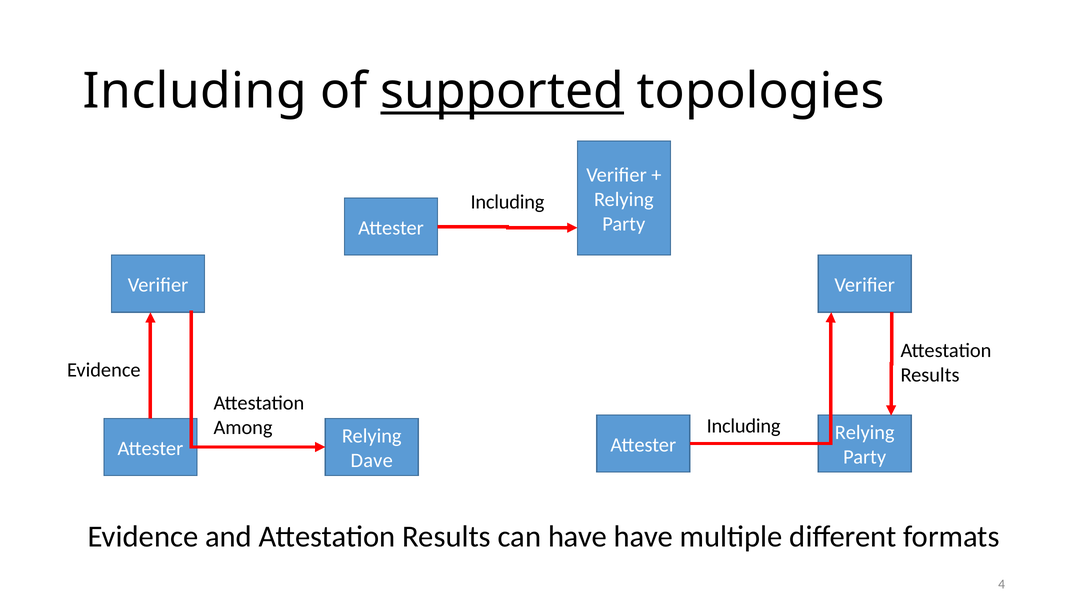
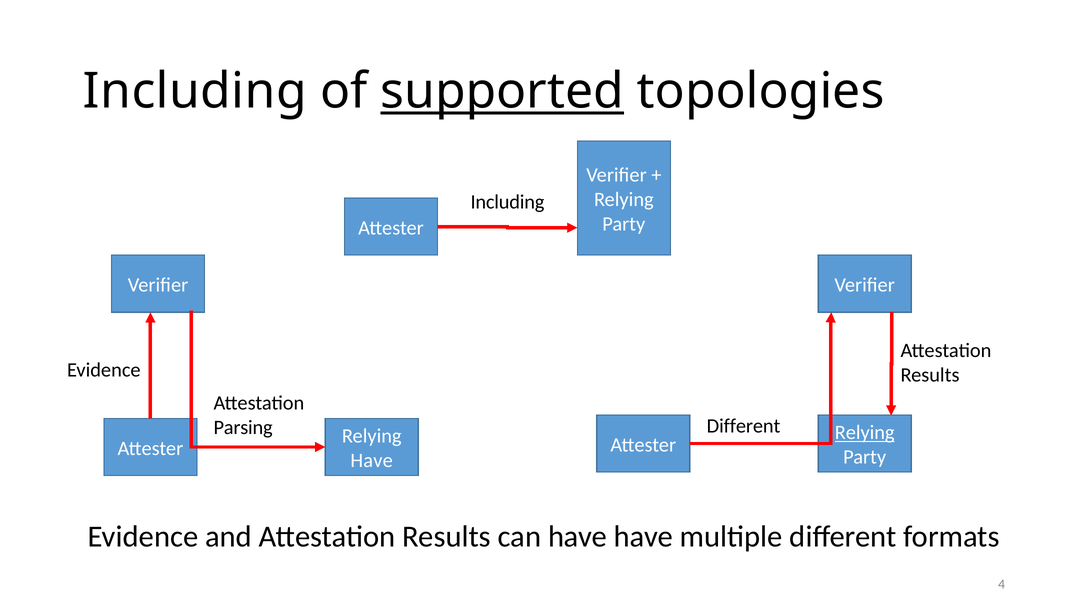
Including: Including -> Different (744, 426)
Among: Among -> Parsing (243, 428)
Relying underline: none -> present (865, 433)
Dave: Dave -> Have (372, 461)
